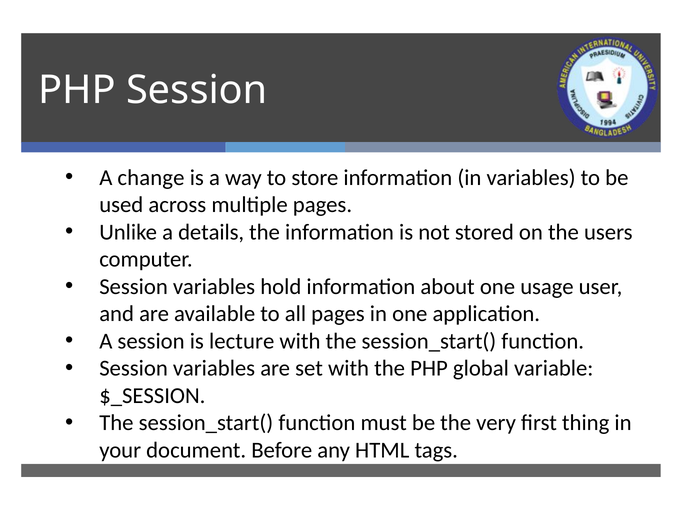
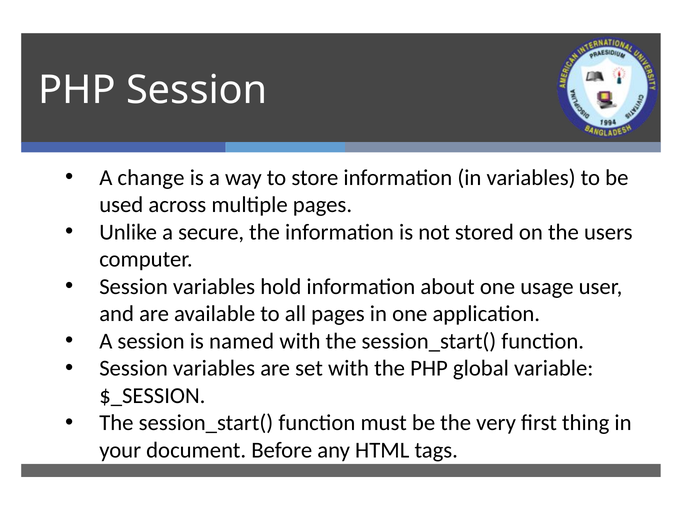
details: details -> secure (211, 232)
lecture: lecture -> named (242, 342)
